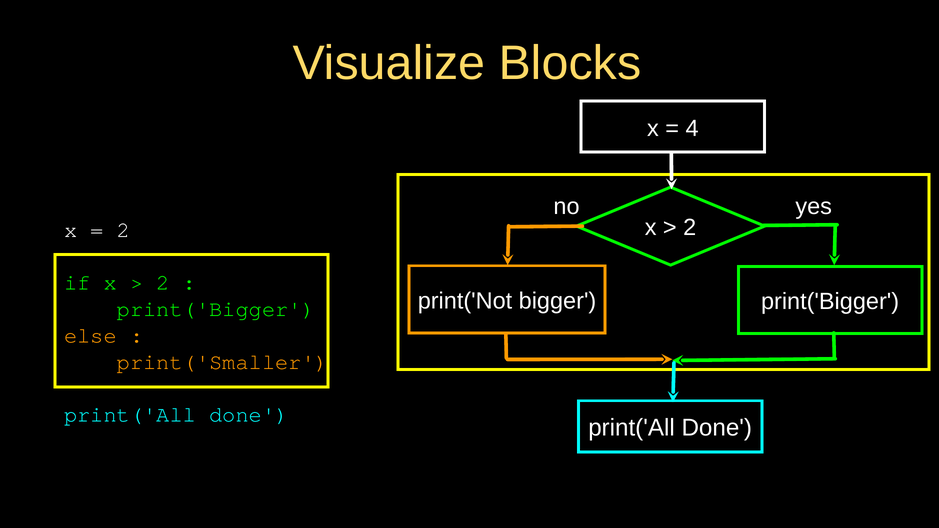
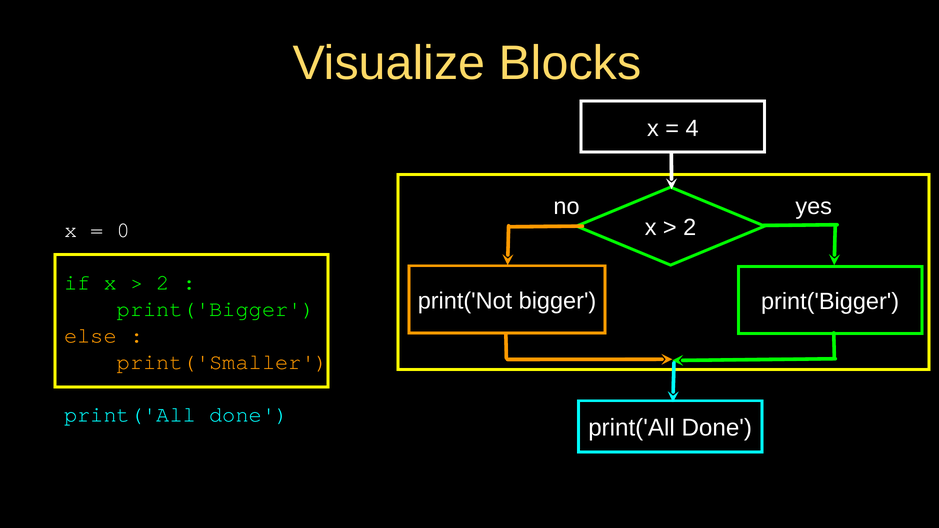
2: 2 -> 0 (123, 230)
